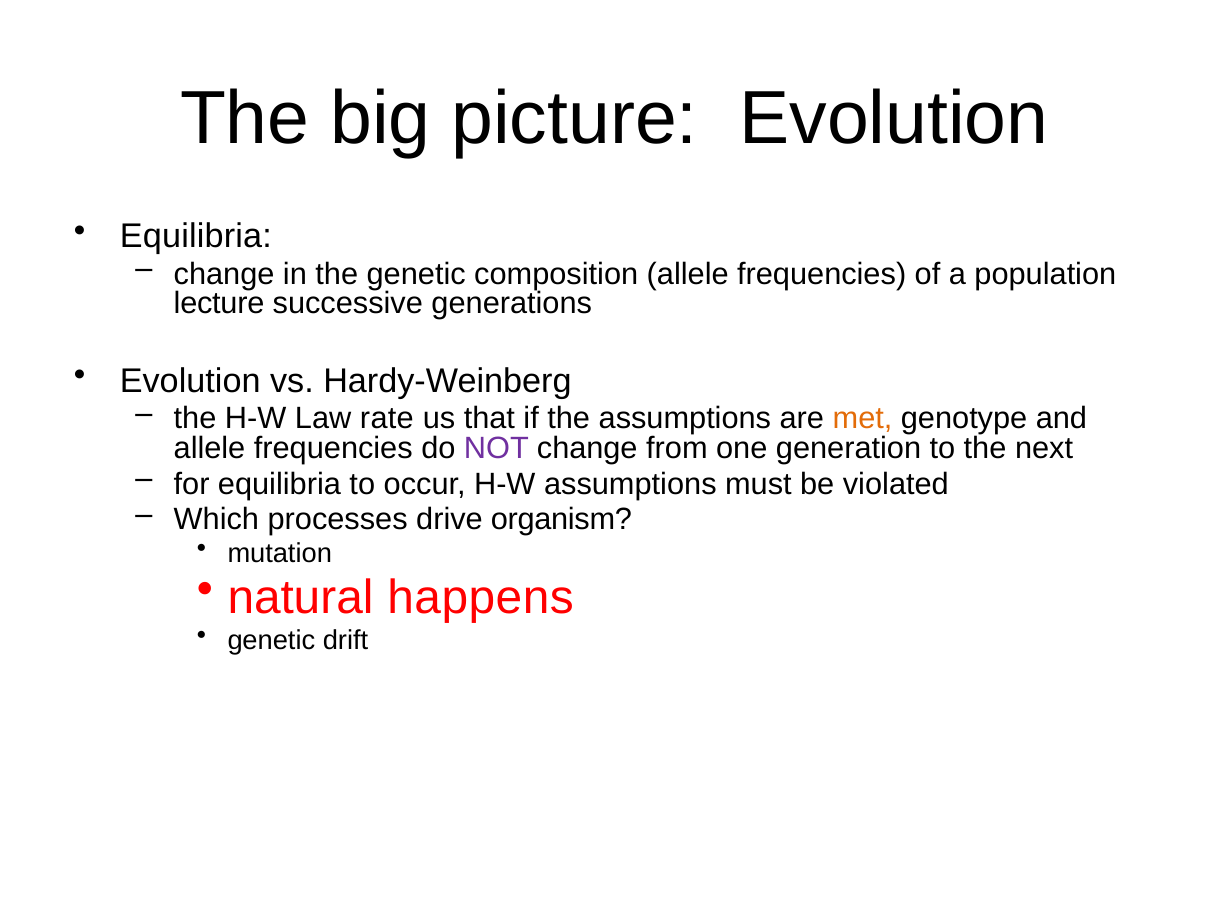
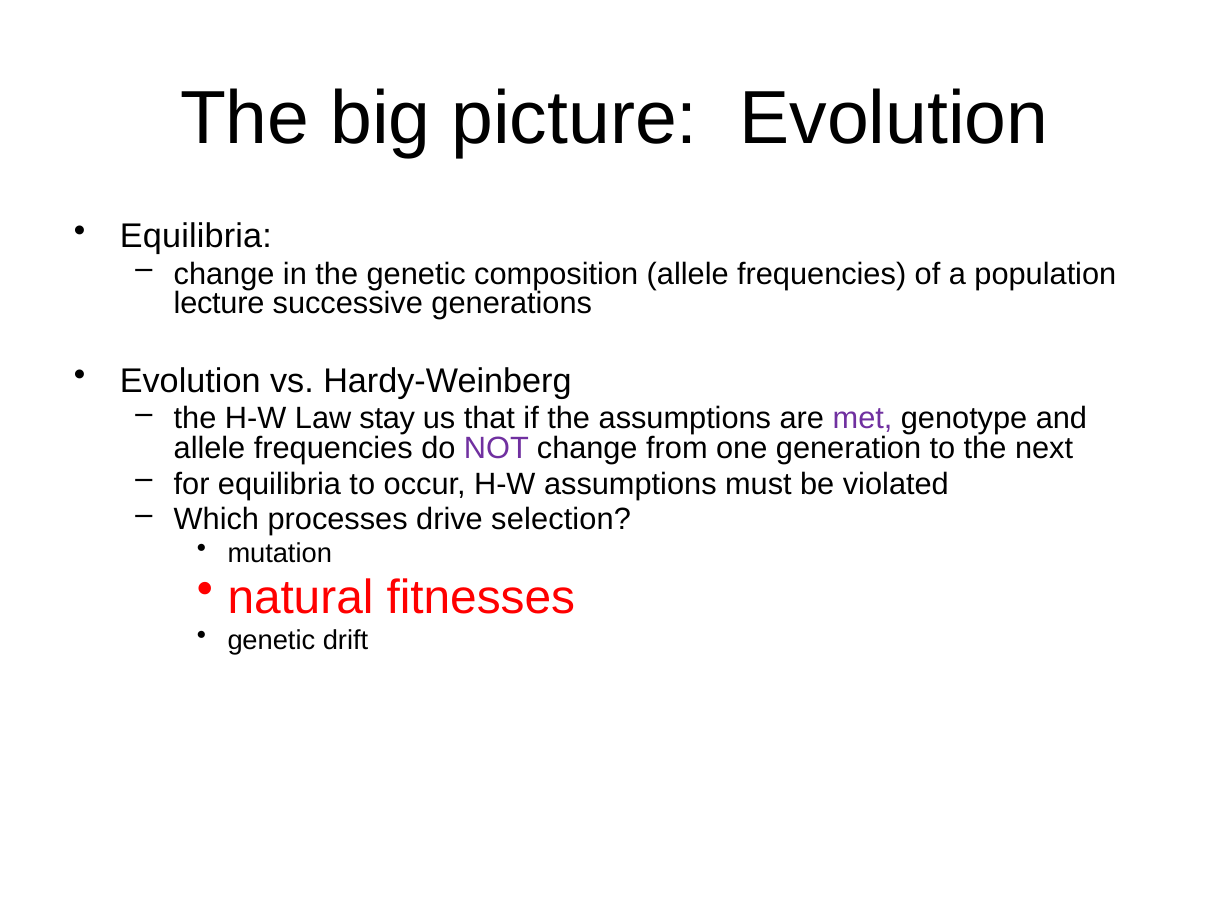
rate: rate -> stay (387, 418)
met colour: orange -> purple (863, 418)
organism: organism -> selection (561, 519)
happens: happens -> fitnesses (481, 598)
